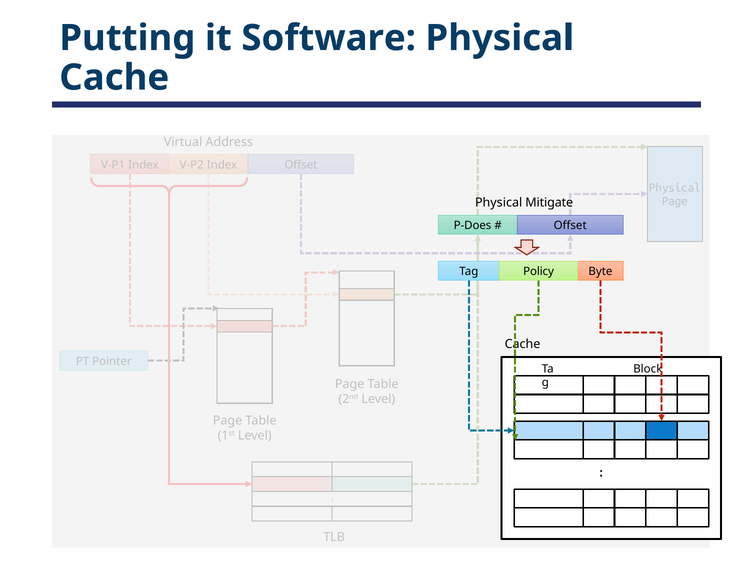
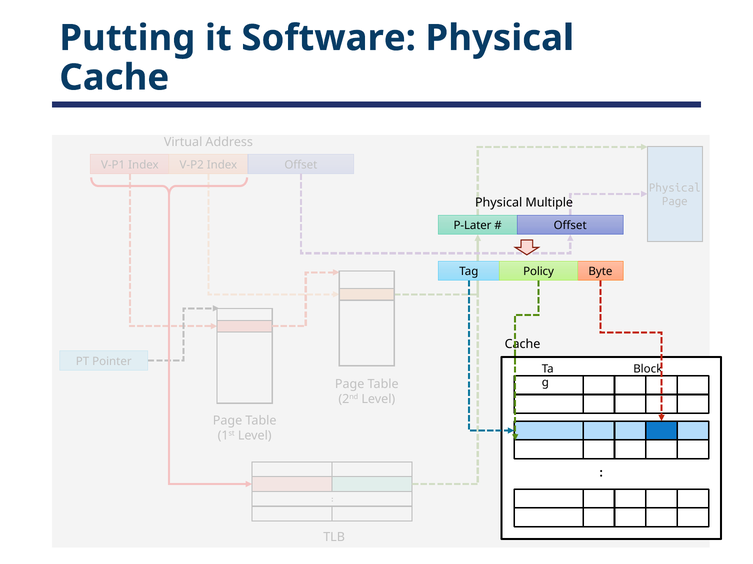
Mitigate: Mitigate -> Multiple (549, 203)
P-Does: P-Does -> P-Later (473, 226)
